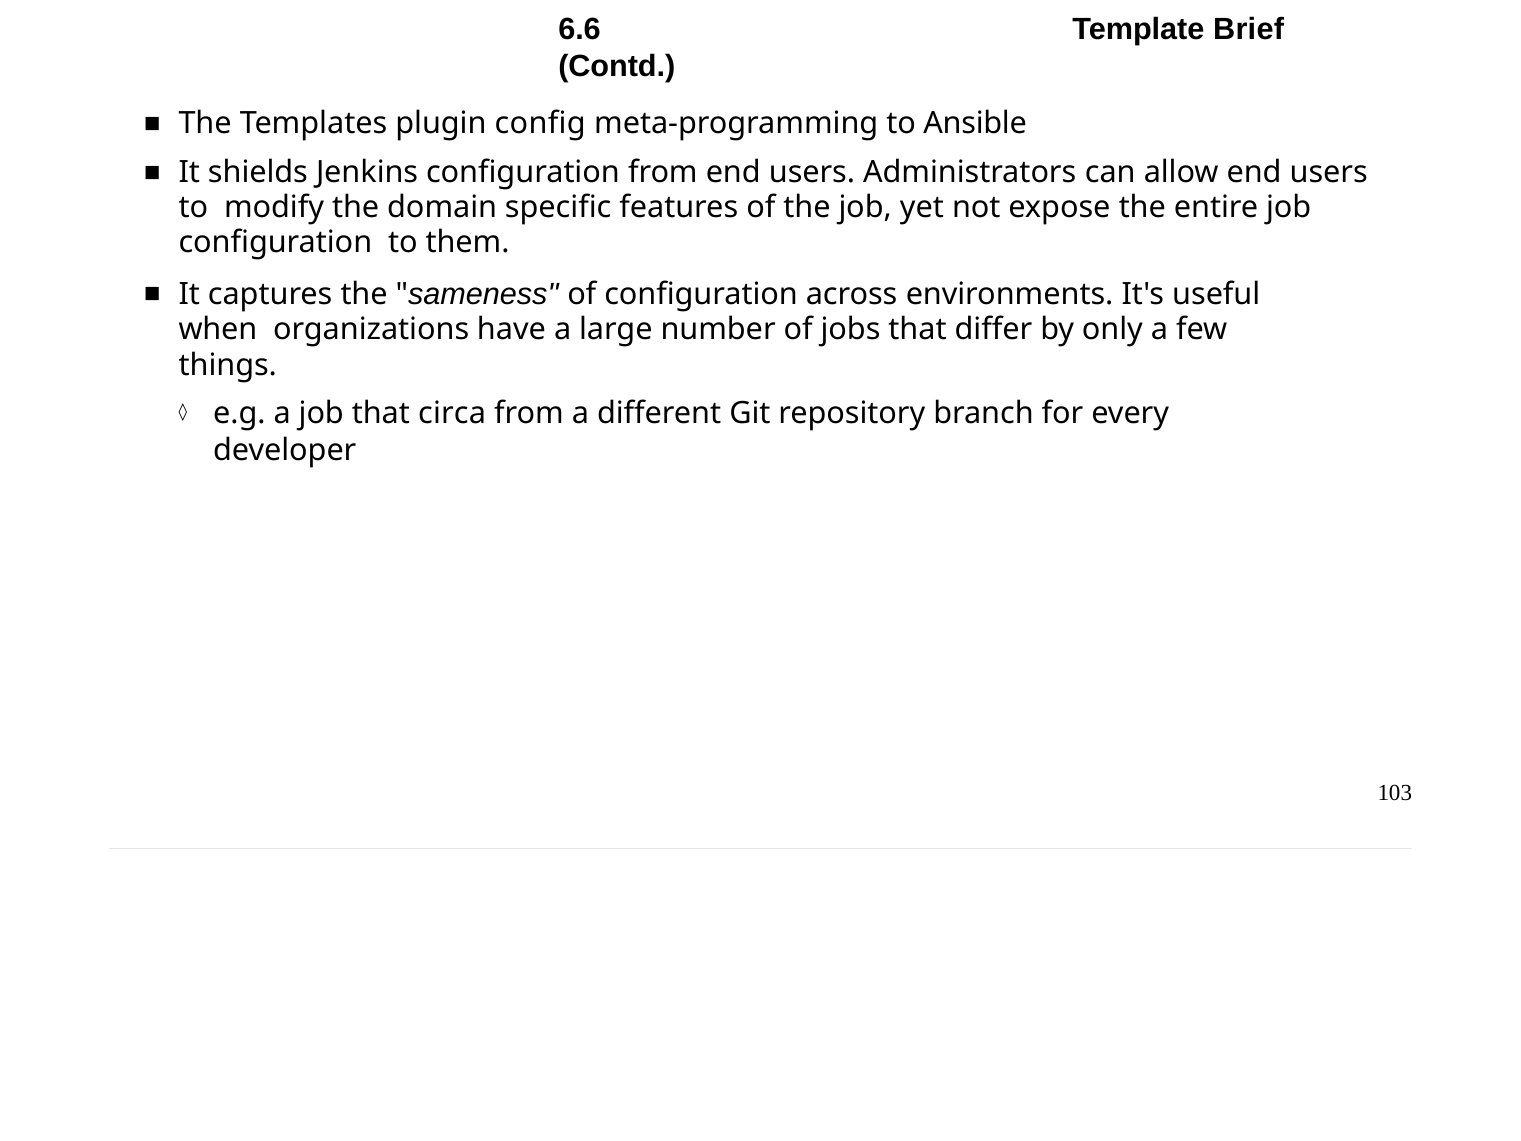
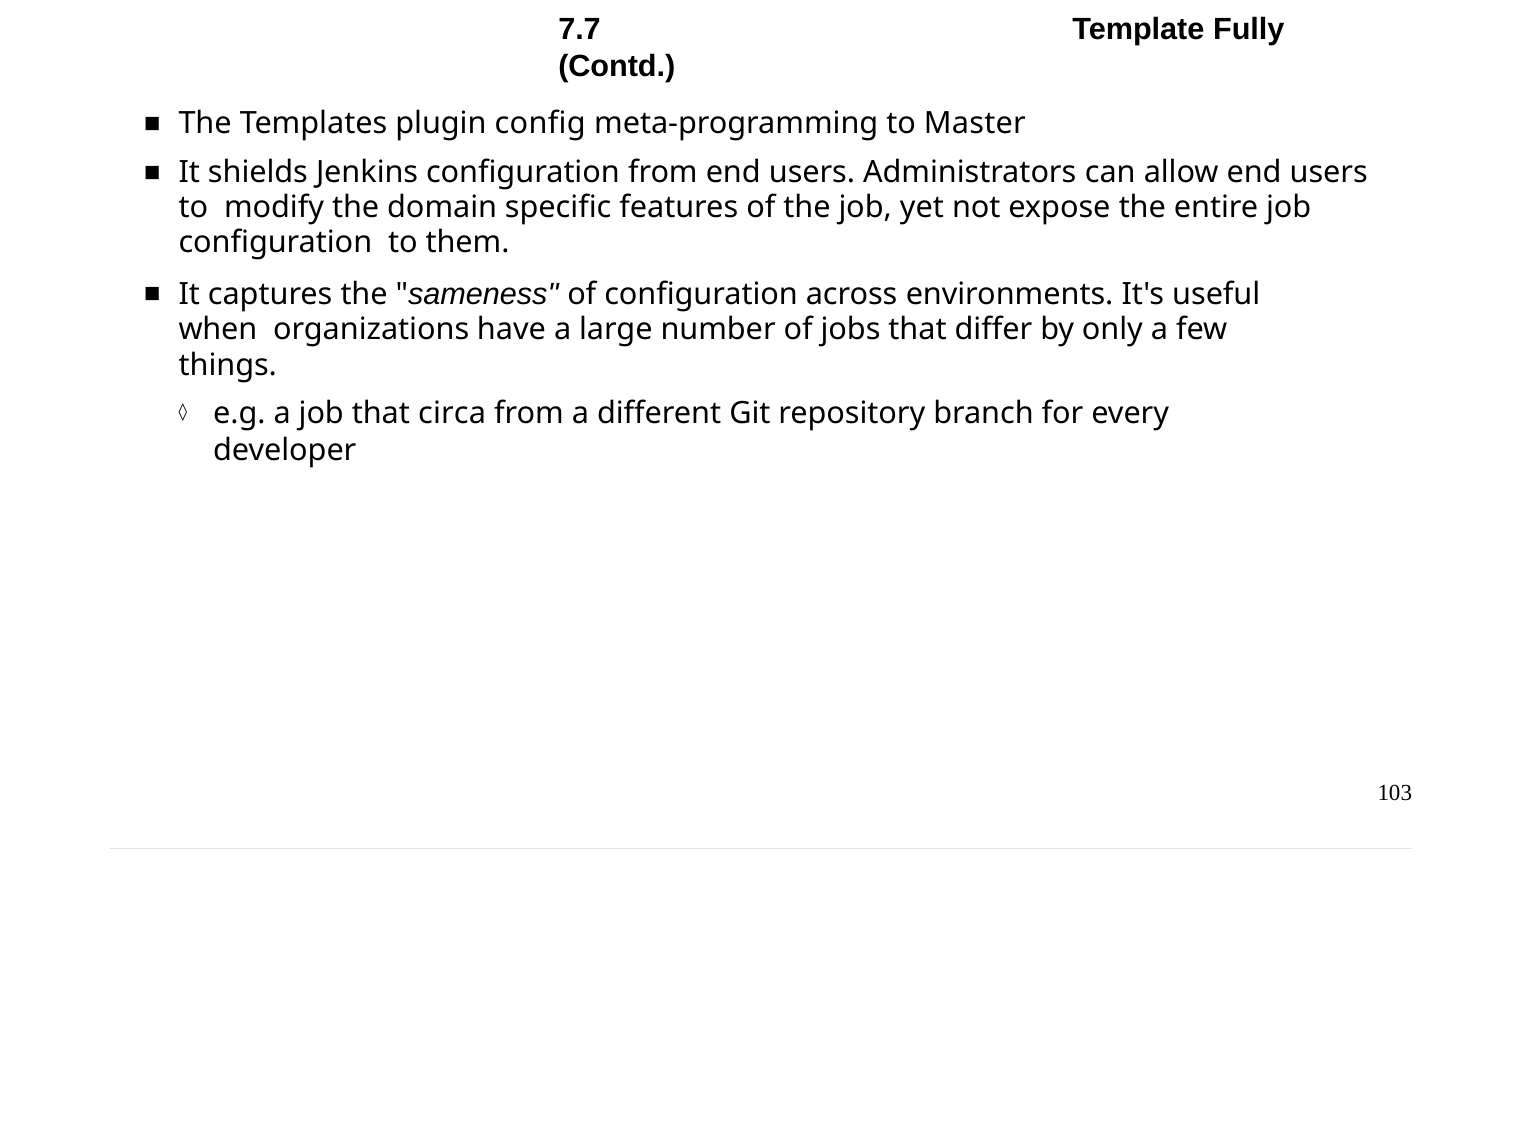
6.6: 6.6 -> 7.7 (579, 29)
Brief: Brief -> Fully (1249, 29)
Ansible: Ansible -> Master (975, 124)
